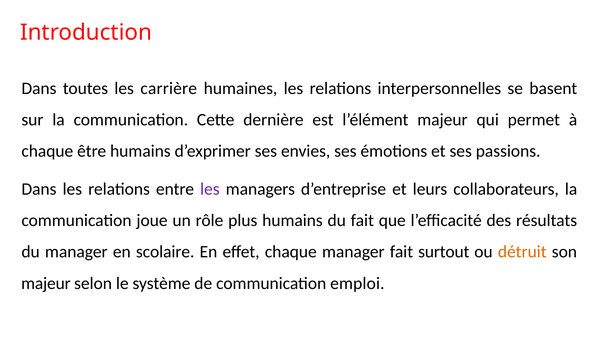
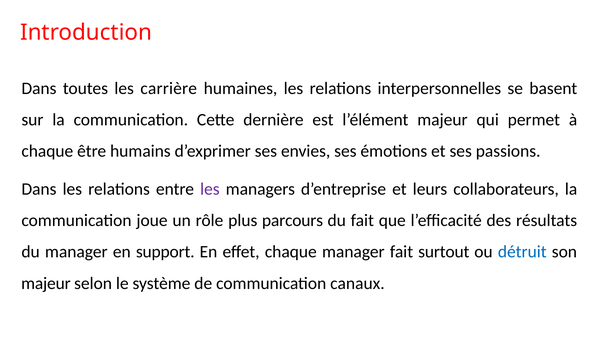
plus humains: humains -> parcours (293, 220)
scolaire: scolaire -> support (165, 252)
détruit colour: orange -> blue (522, 252)
emploi: emploi -> canaux (357, 283)
